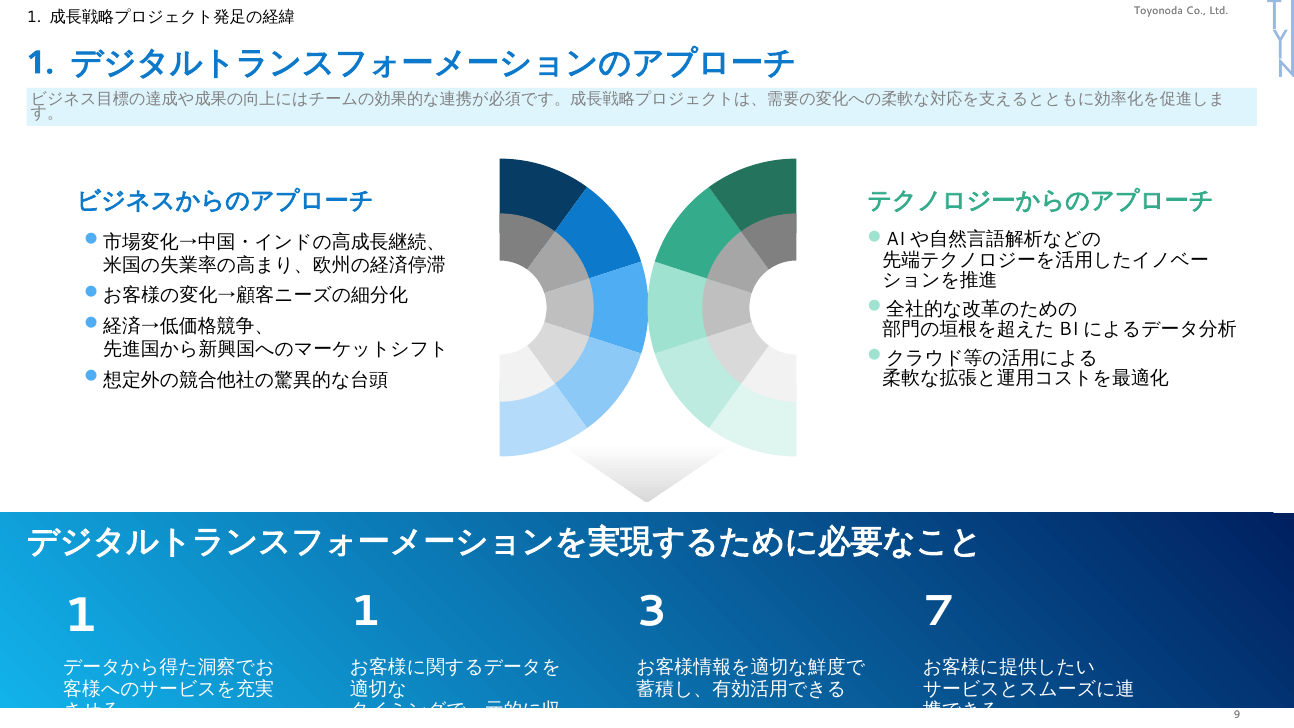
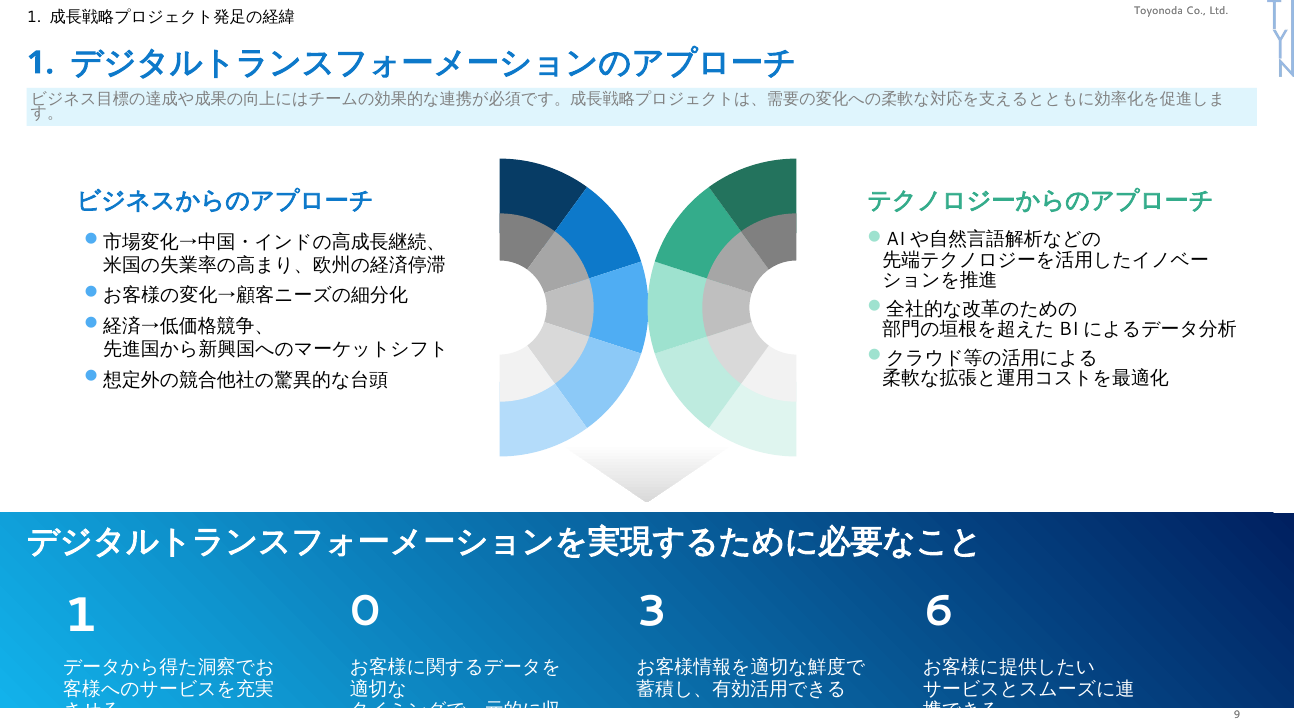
1 1: 1 -> 0 (365, 611)
7: 7 -> 6 (939, 611)
